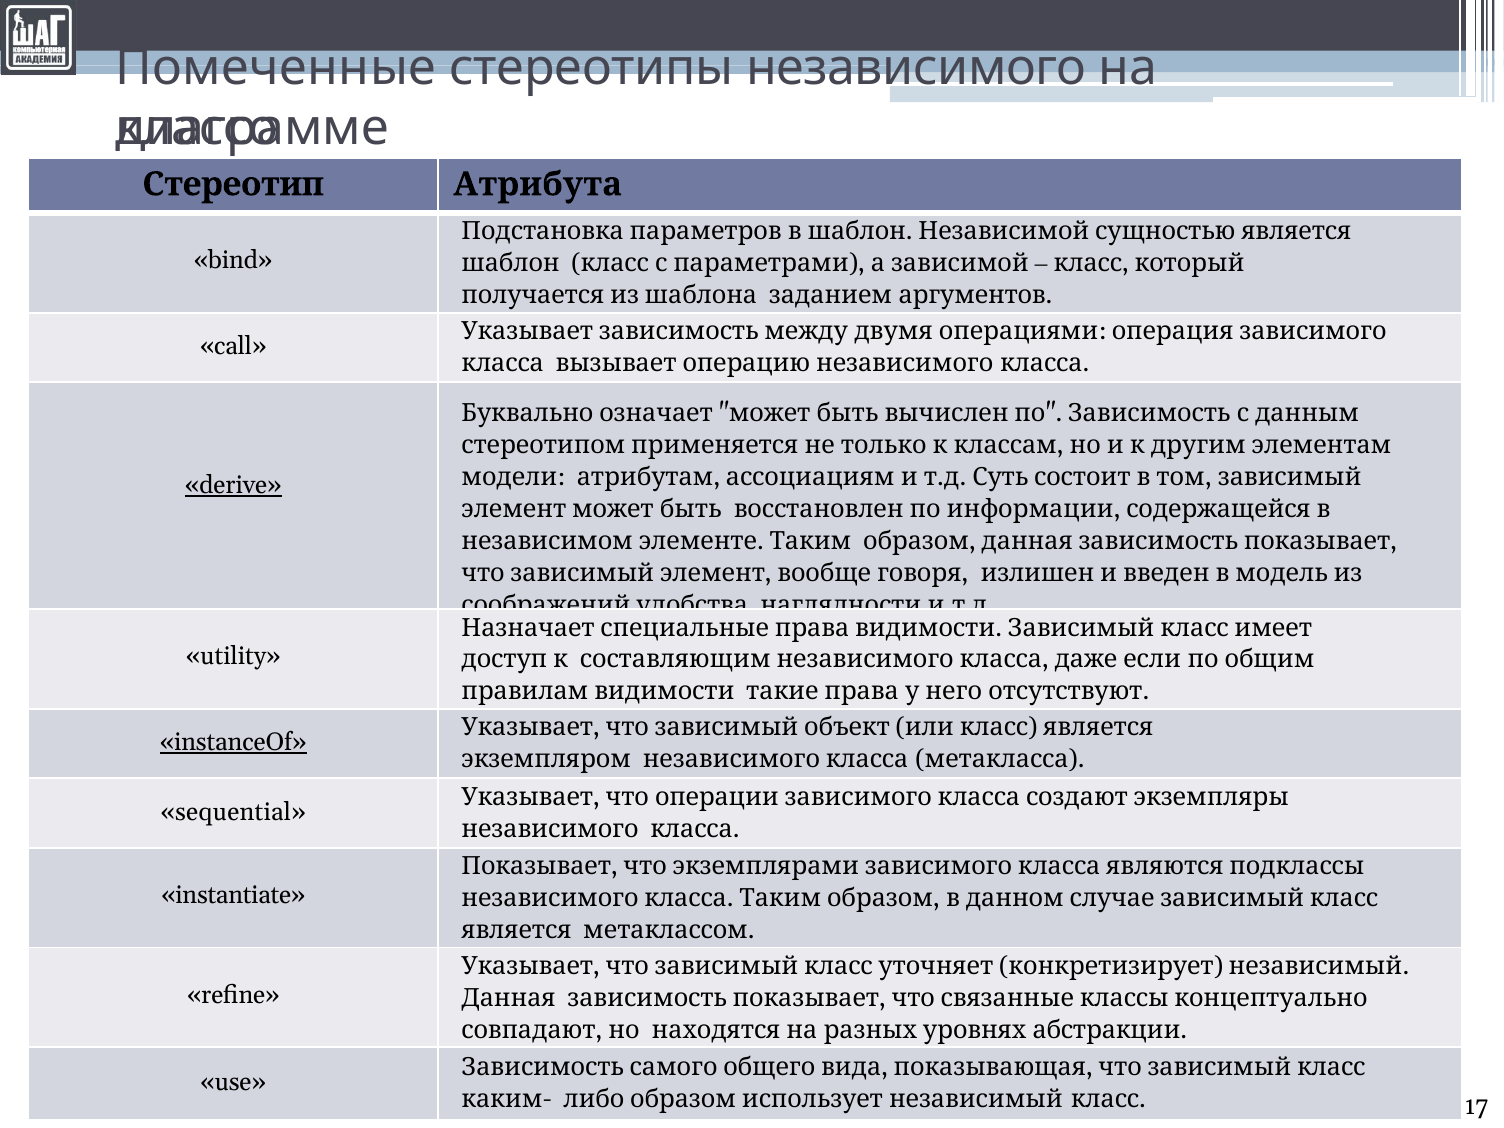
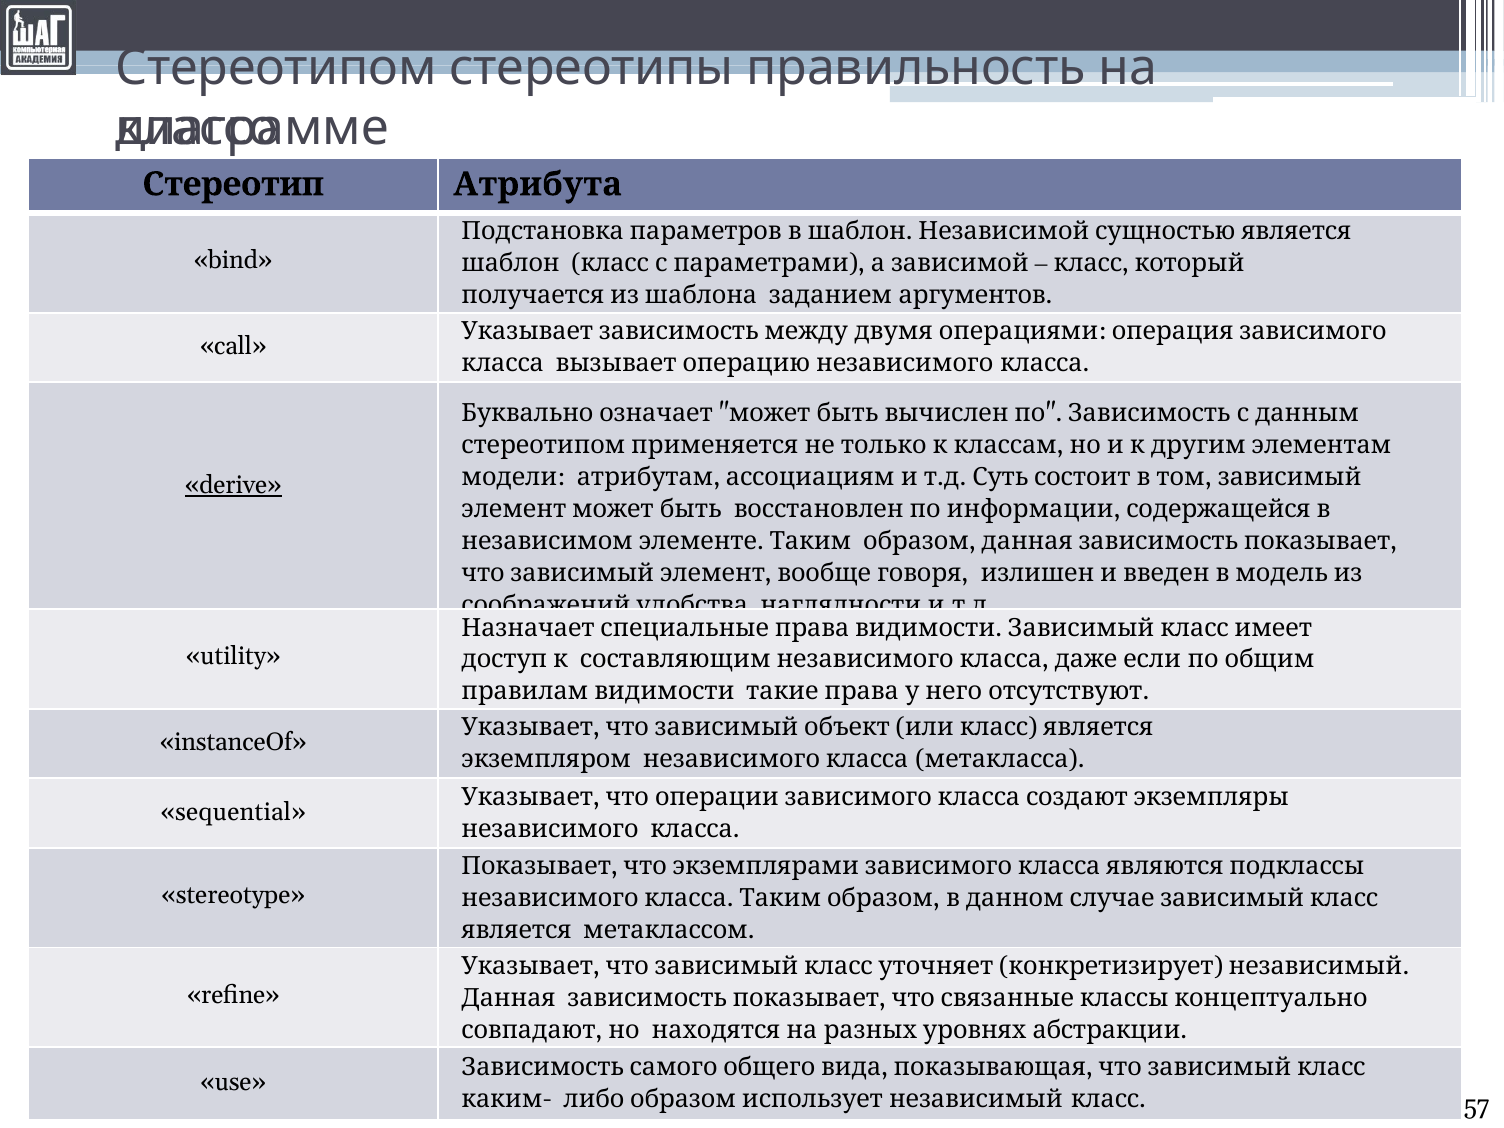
Помеченные: Помеченные -> Стереотипом (276, 68)
стереотипы независимого: независимого -> правильность (916, 68)
instanceOf underline: present -> none (233, 742)
instantiate: instantiate -> stereotype (233, 895)
17: 17 -> 57 (1477, 1107)
